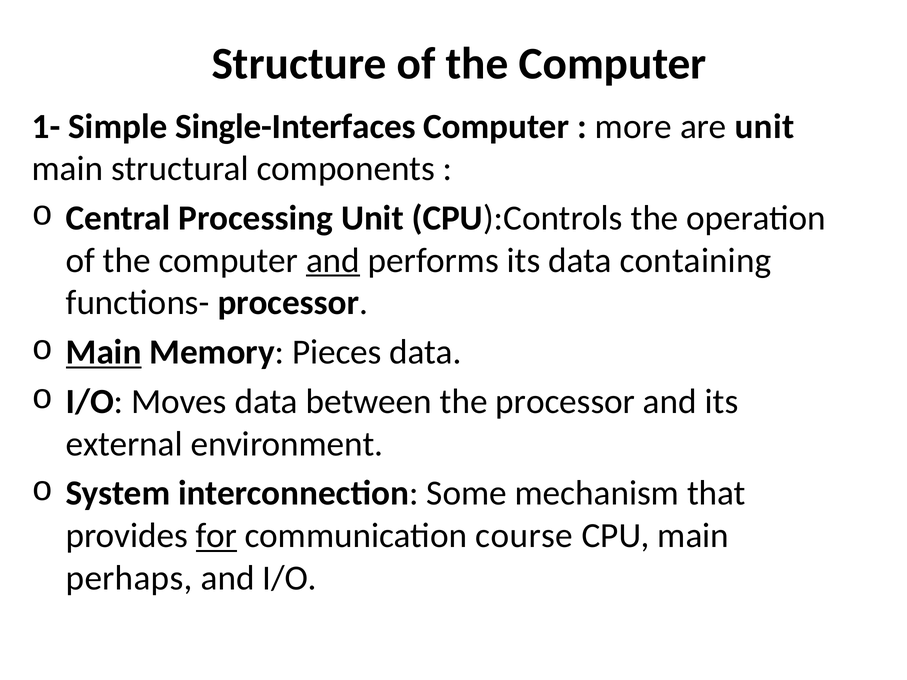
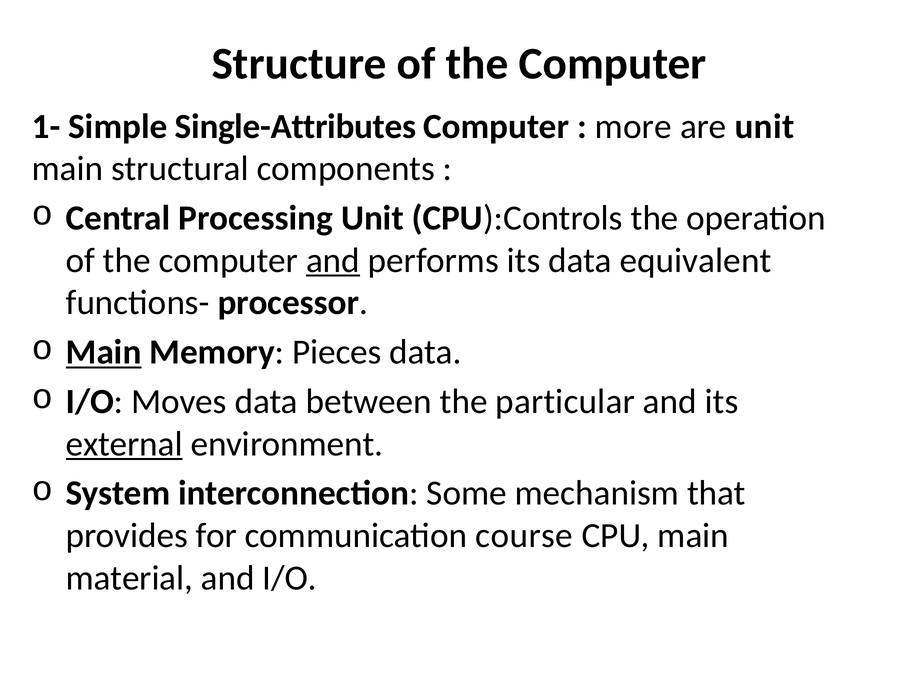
Single-Interfaces: Single-Interfaces -> Single-Attributes (296, 126)
containing: containing -> equivalent (696, 261)
the processor: processor -> particular (565, 402)
external underline: none -> present (124, 444)
for underline: present -> none (217, 536)
perhaps: perhaps -> material (129, 578)
